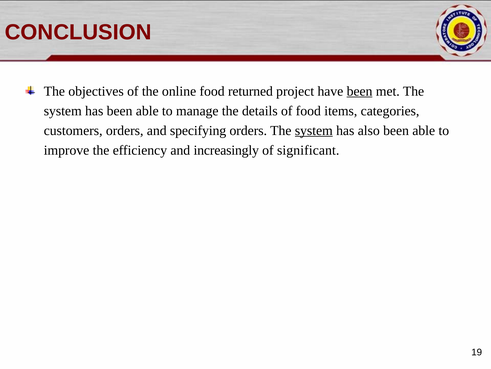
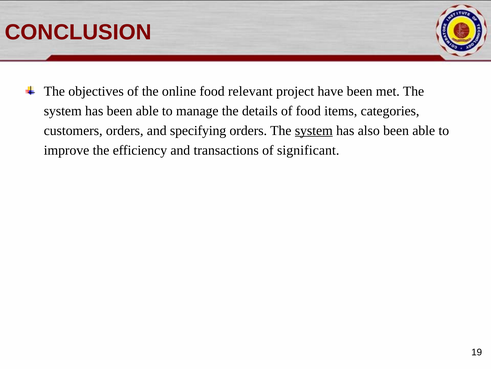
returned: returned -> relevant (250, 91)
been underline: present -> none (360, 91)
increasingly: increasingly -> transactions (226, 150)
